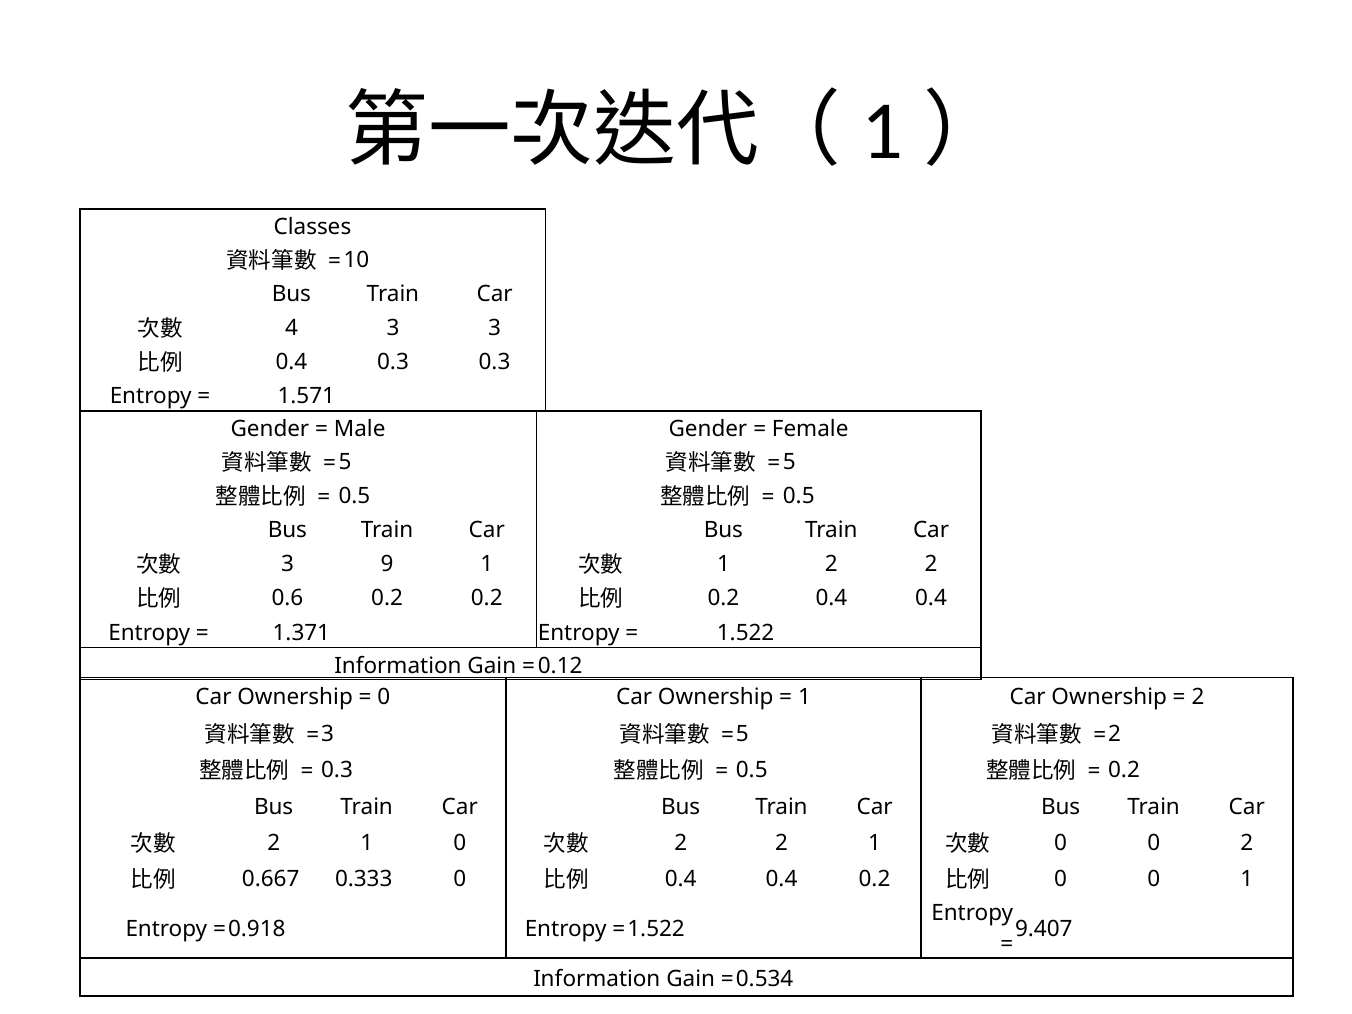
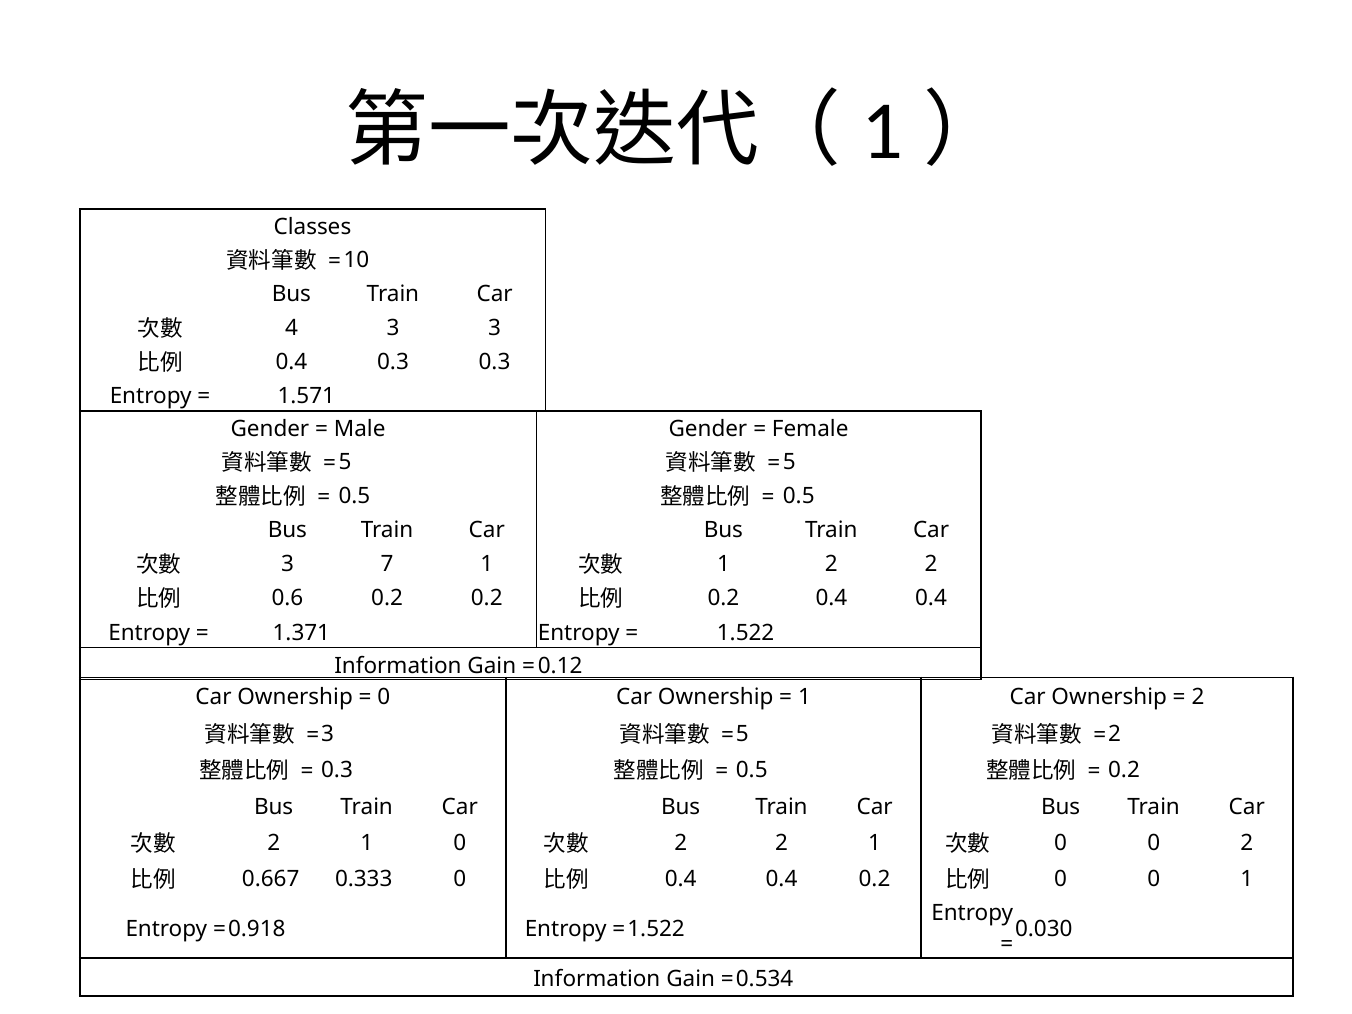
9: 9 -> 7 (387, 564)
9.407: 9.407 -> 0.030 (1044, 929)
